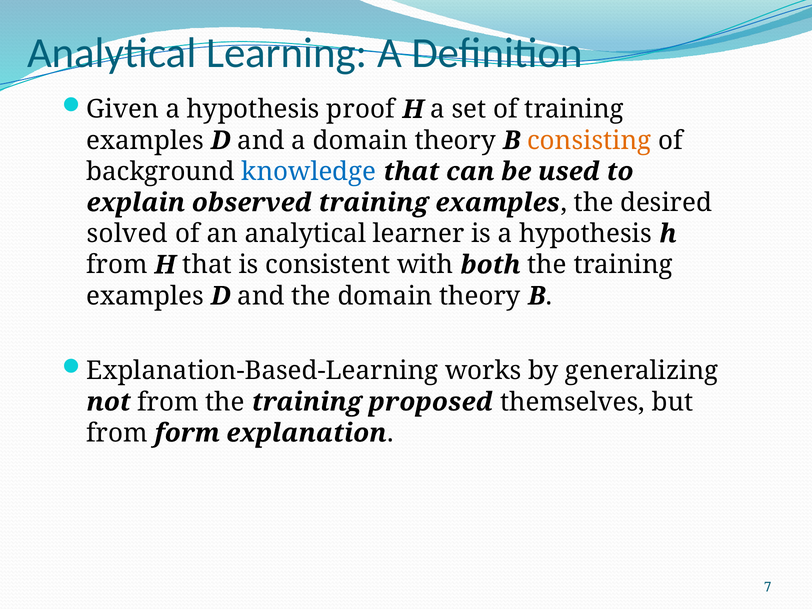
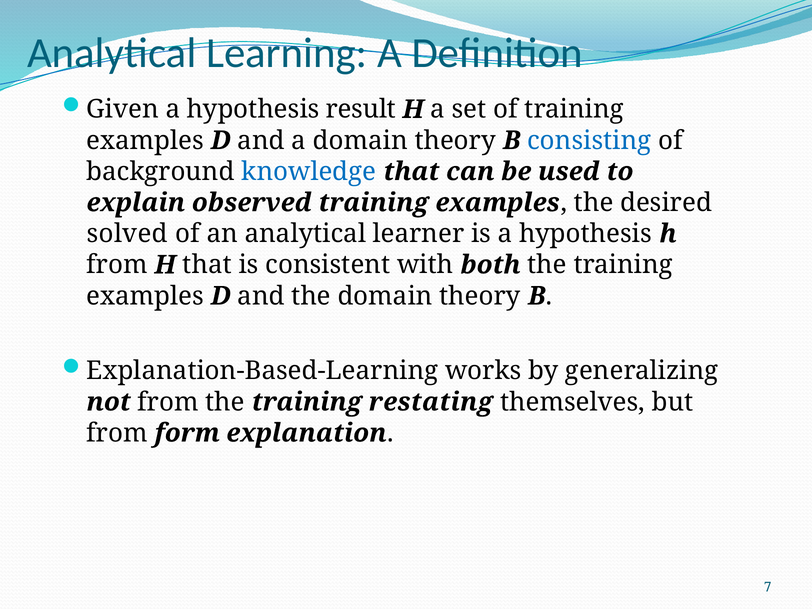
proof: proof -> result (361, 109)
consisting colour: orange -> blue (589, 140)
proposed: proposed -> restating (431, 402)
